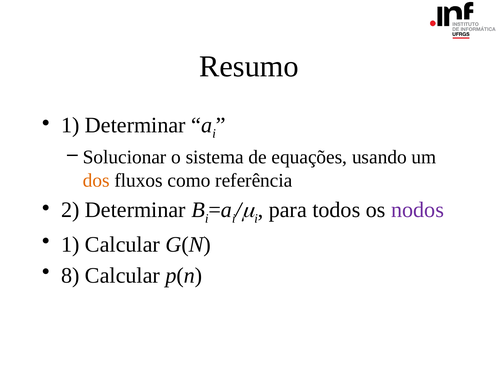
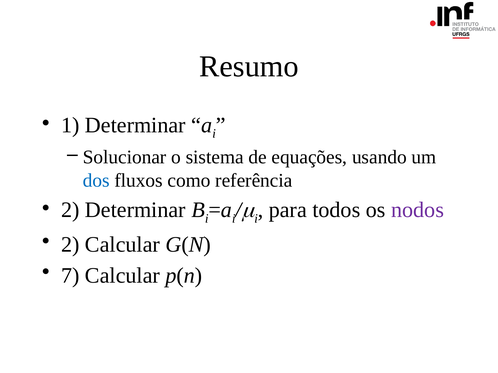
dos colour: orange -> blue (96, 181)
1: 1 -> 2 (70, 245)
8: 8 -> 7 (70, 276)
